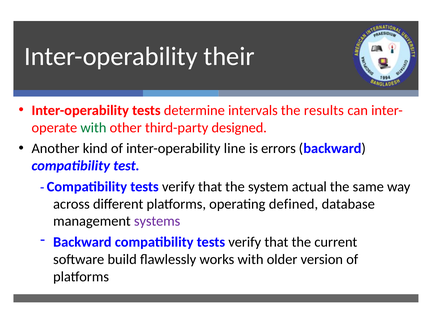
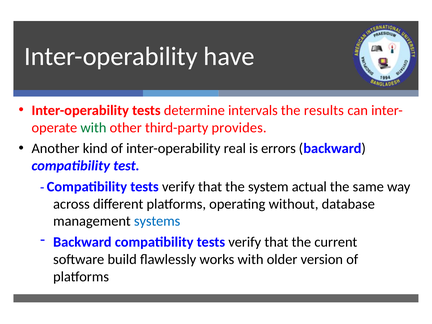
their: their -> have (229, 56)
designed: designed -> provides (239, 128)
line: line -> real (235, 148)
defined: defined -> without (294, 204)
systems colour: purple -> blue (157, 221)
